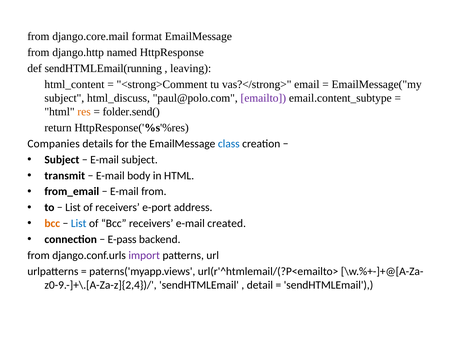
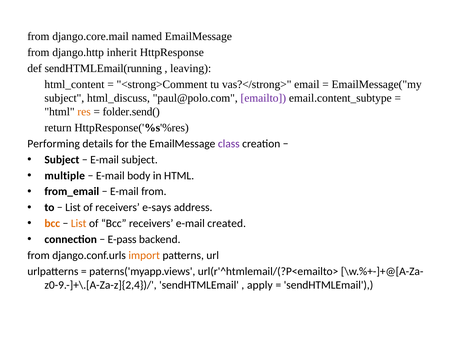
format: format -> named (147, 37)
named: named -> inherit (122, 52)
Companies: Companies -> Performing (54, 144)
class colour: blue -> purple (229, 144)
transmit: transmit -> multiple (65, 176)
e-port: e-port -> e-says (157, 208)
List colour: blue -> orange (79, 223)
import colour: purple -> orange (144, 255)
detail: detail -> apply (260, 285)
